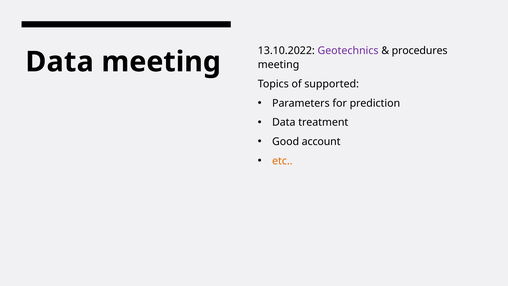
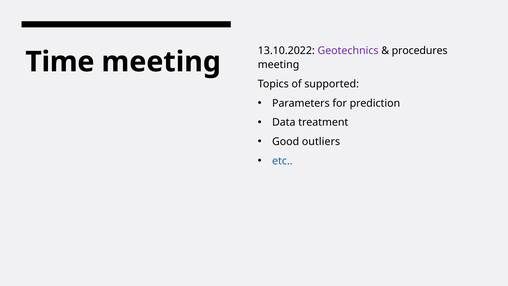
Data: Data -> Time (60, 62)
account: account -> outliers (321, 142)
etc colour: orange -> blue (282, 161)
